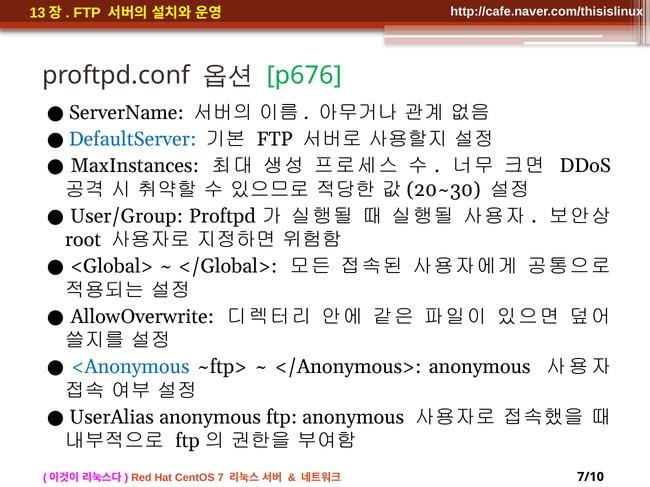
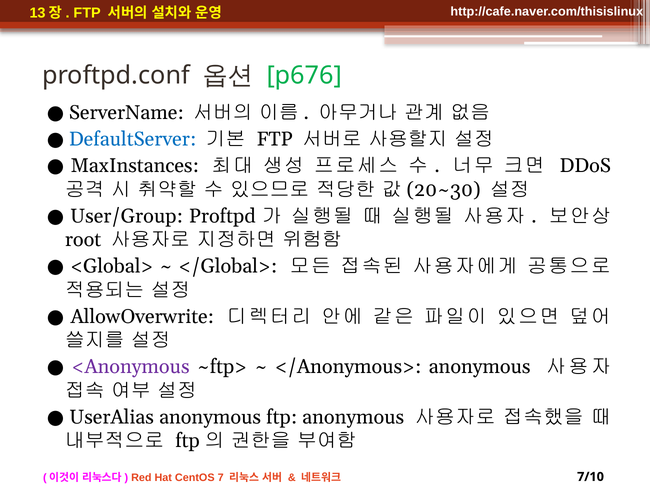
<Anonymous colour: blue -> purple (131, 367)
